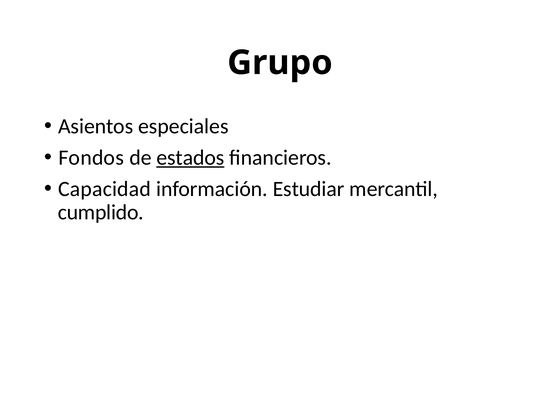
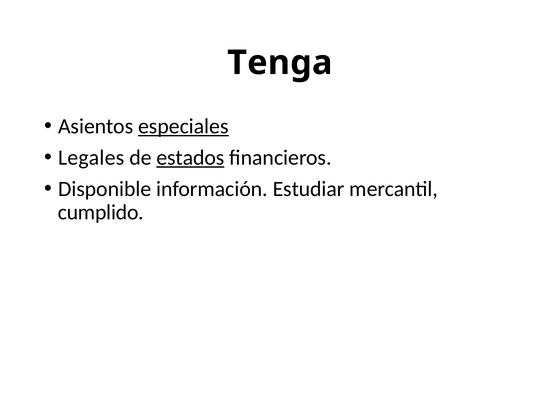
Grupo: Grupo -> Tenga (280, 63)
especiales underline: none -> present (183, 126)
Fondos: Fondos -> Legales (91, 158)
Capacidad: Capacidad -> Disponible (105, 189)
